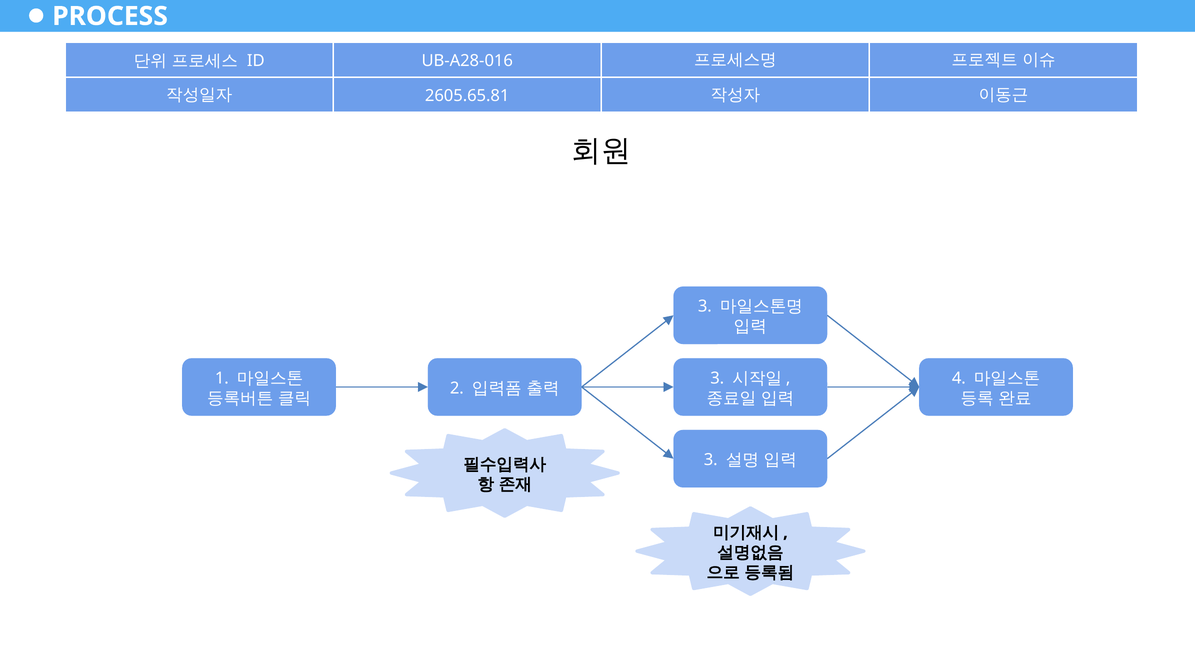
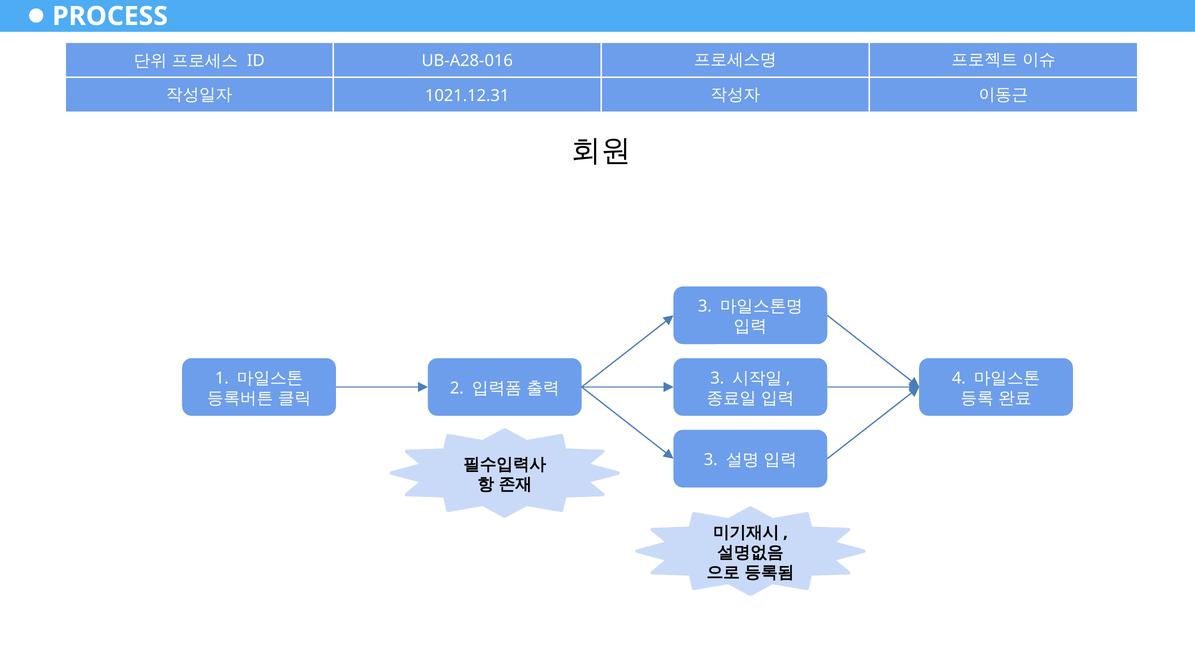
2605.65.81: 2605.65.81 -> 1021.12.31 (467, 96)
